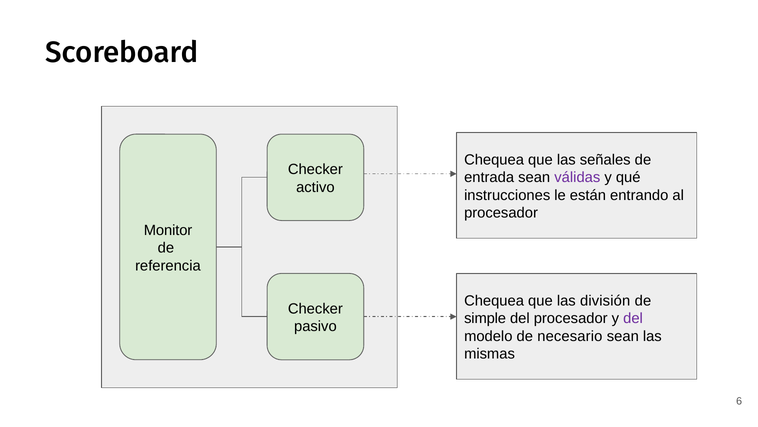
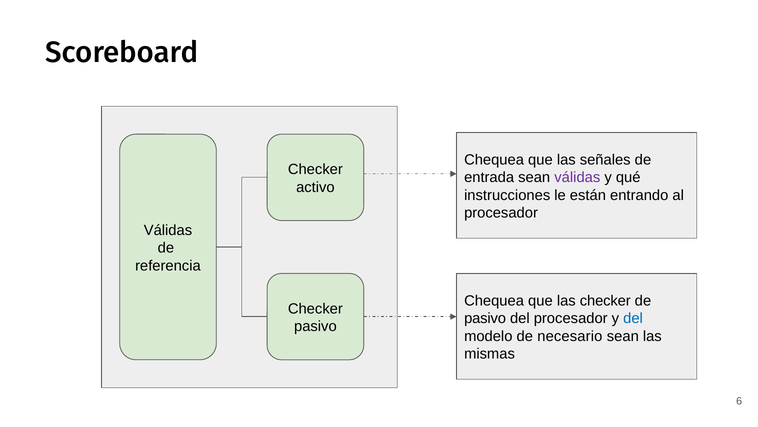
Monitor: Monitor -> Válidas (168, 230)
las división: división -> checker (605, 300)
simple: simple -> pasivo (485, 318)
del colour: purple -> blue (633, 318)
